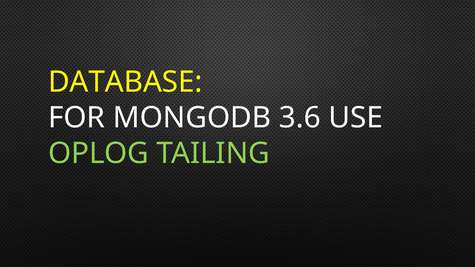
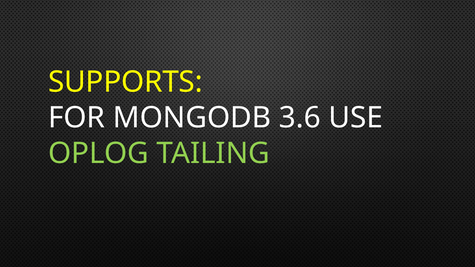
DATABASE: DATABASE -> SUPPORTS (125, 82)
